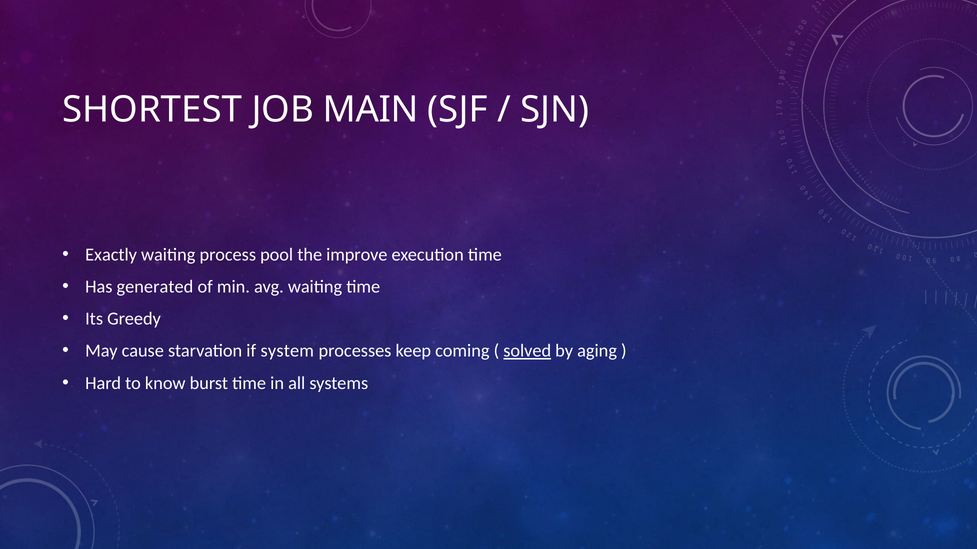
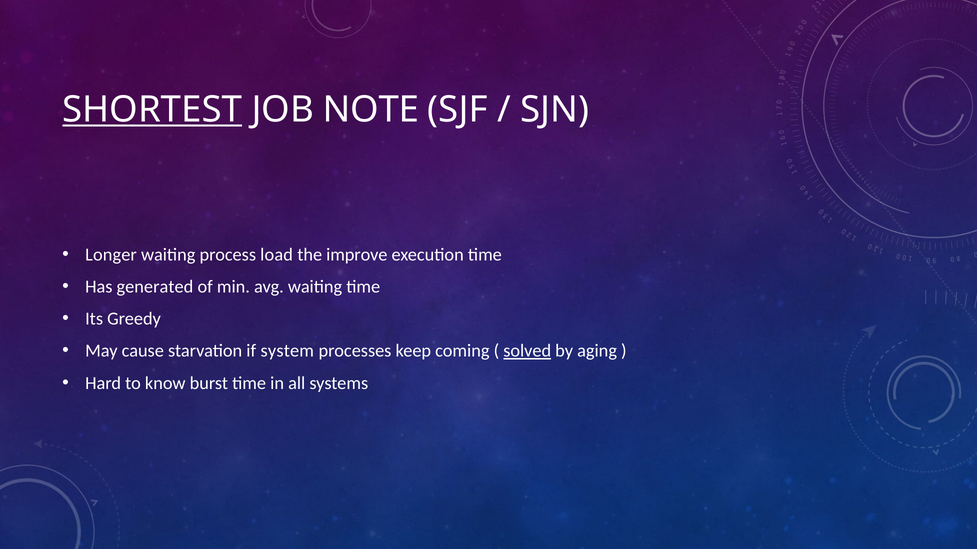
SHORTEST underline: none -> present (152, 110)
MAIN: MAIN -> NOTE (371, 110)
Exactly: Exactly -> Longer (111, 255)
pool: pool -> load (277, 255)
